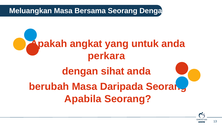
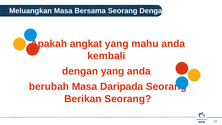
untuk: untuk -> mahu (145, 44)
perkara: perkara -> kembali (106, 56)
dengan sihat: sihat -> yang (113, 71)
Apabila: Apabila -> Berikan (83, 99)
